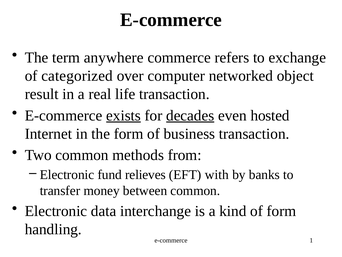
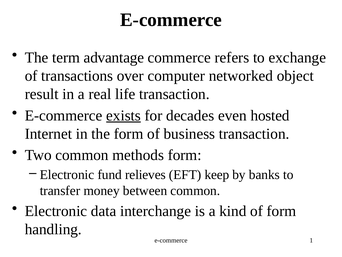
anywhere: anywhere -> advantage (114, 57)
categorized: categorized -> transactions (77, 76)
decades underline: present -> none (190, 115)
methods from: from -> form (185, 155)
with: with -> keep (217, 174)
